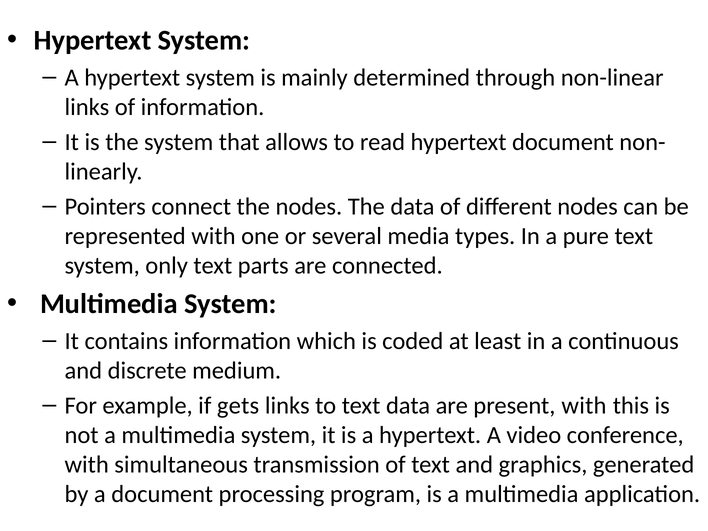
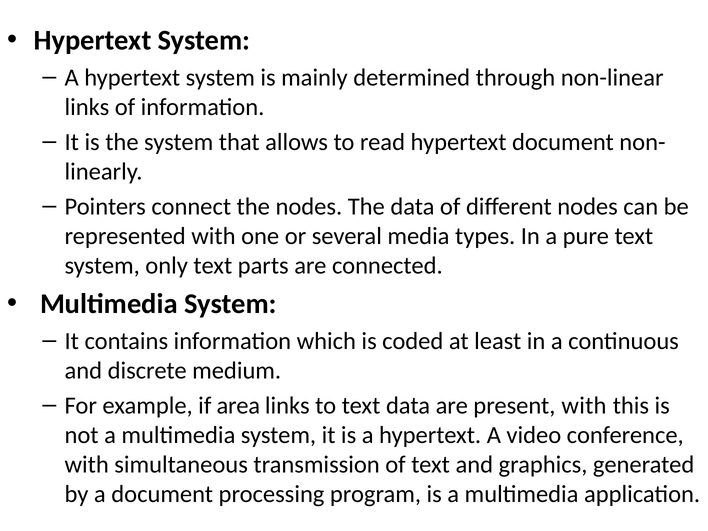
gets: gets -> area (238, 405)
